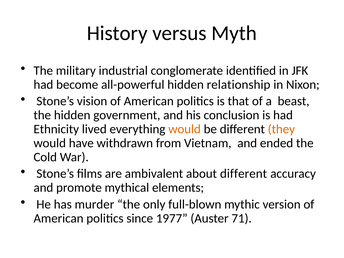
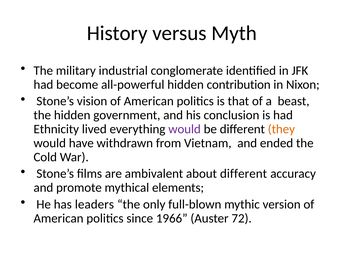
relationship: relationship -> contribution (239, 85)
would colour: orange -> purple (185, 129)
murder: murder -> leaders (94, 204)
1977: 1977 -> 1966 (172, 218)
71: 71 -> 72 (242, 218)
